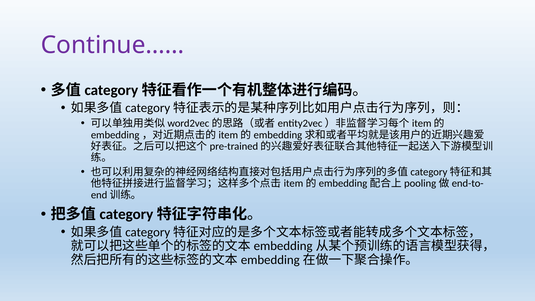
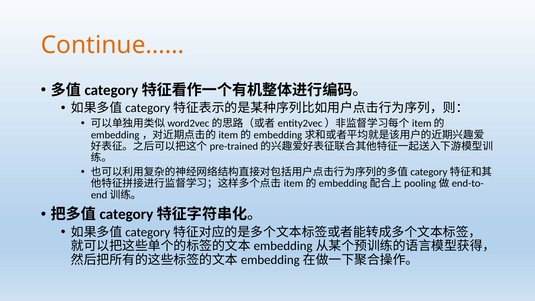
Continue…… colour: purple -> orange (113, 45)
